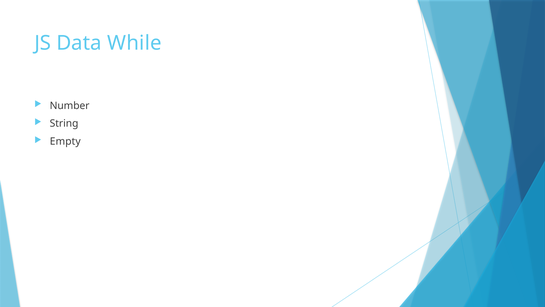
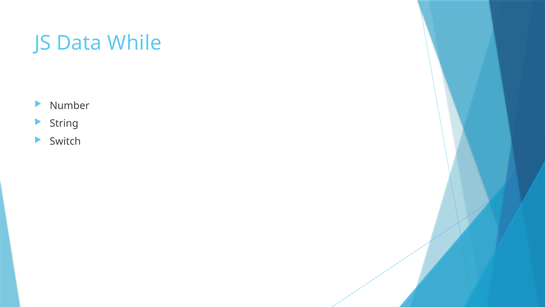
Empty: Empty -> Switch (65, 141)
